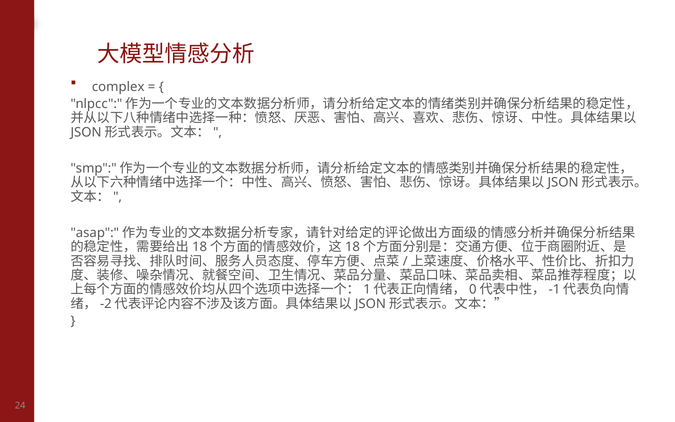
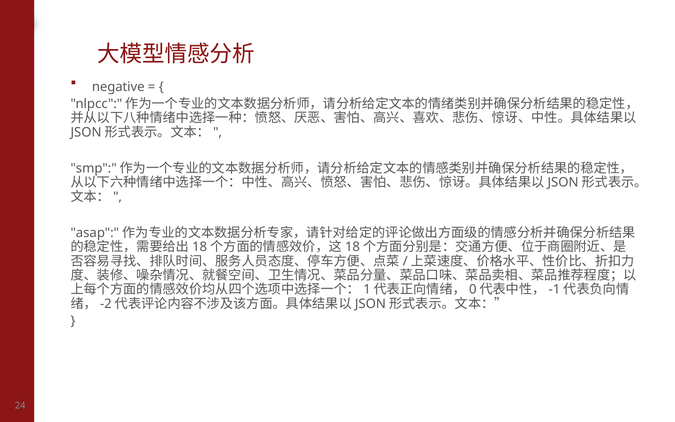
complex: complex -> negative (118, 87)
